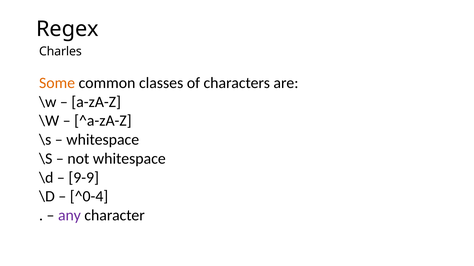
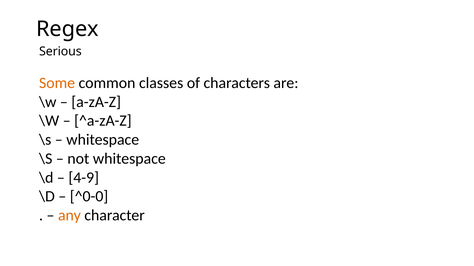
Charles: Charles -> Serious (60, 51)
9-9: 9-9 -> 4-9 (84, 178)
^0-4: ^0-4 -> ^0-0 (89, 197)
any colour: purple -> orange (69, 216)
